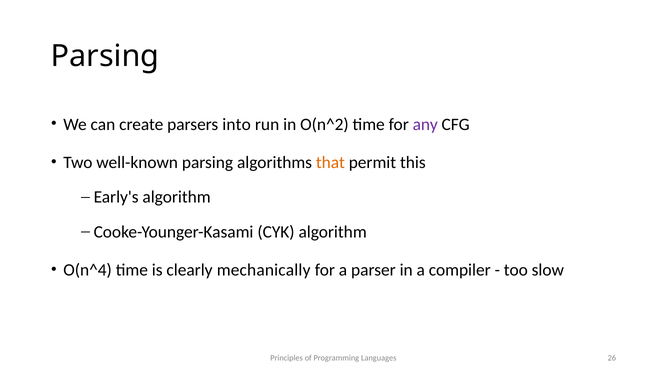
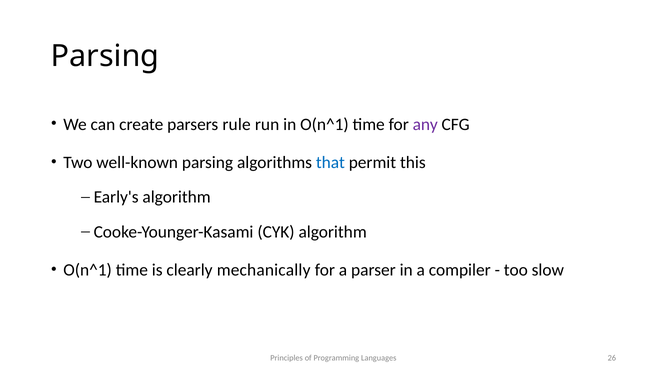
into: into -> rule (237, 124)
in O(n^2: O(n^2 -> O(n^1 (324, 124)
that colour: orange -> blue (330, 163)
O(n^4: O(n^4 -> O(n^1 (88, 270)
